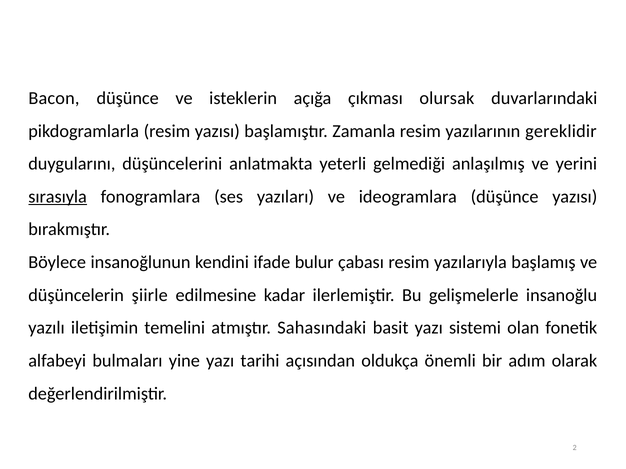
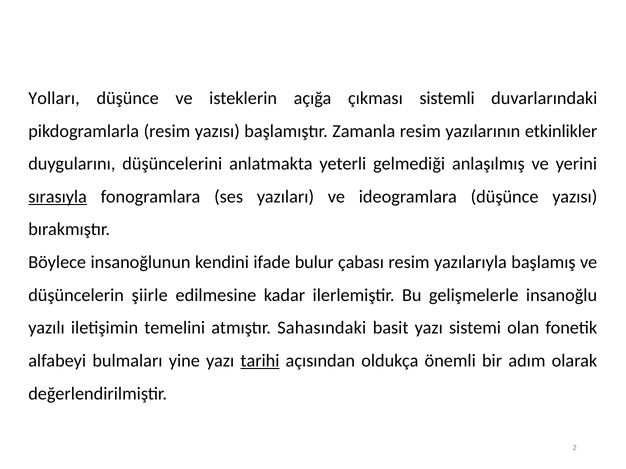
Bacon: Bacon -> Yolları (54, 98)
olursak: olursak -> sistemli (447, 98)
gereklidir: gereklidir -> etkinlikler (561, 131)
tarihi underline: none -> present (260, 361)
